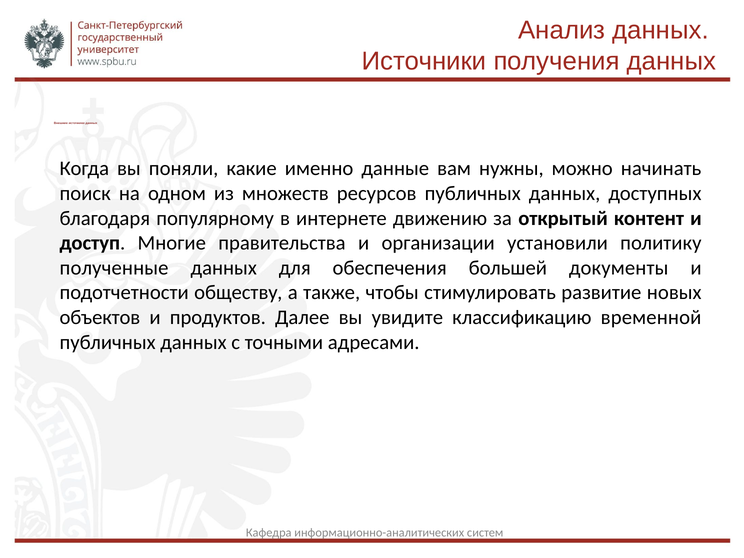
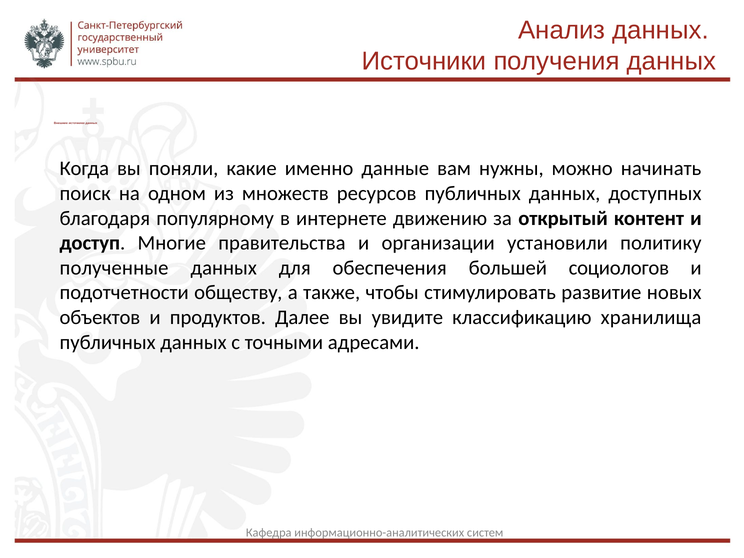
документы: документы -> социологов (619, 268)
временной: временной -> хранилища (651, 317)
